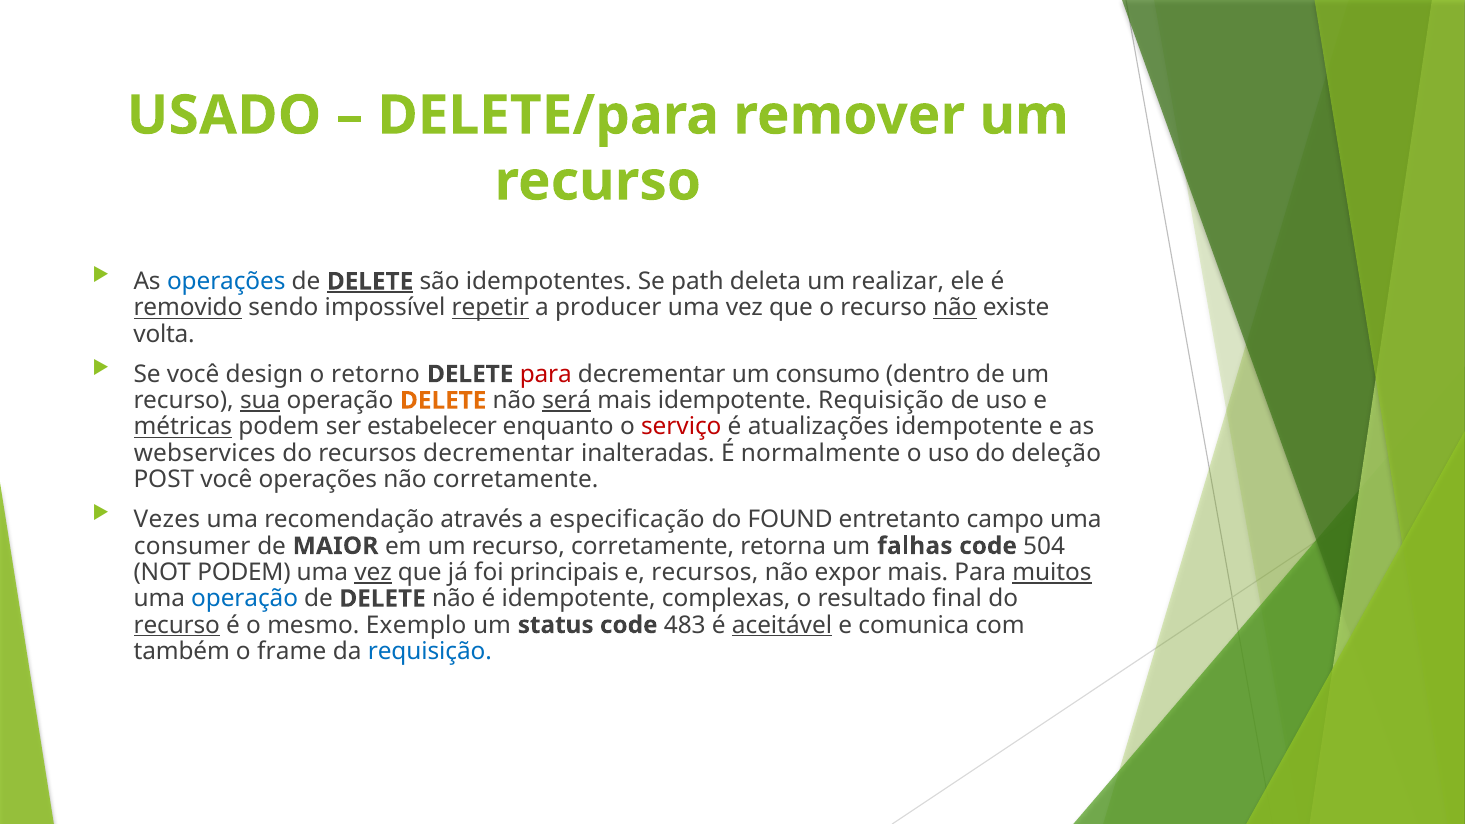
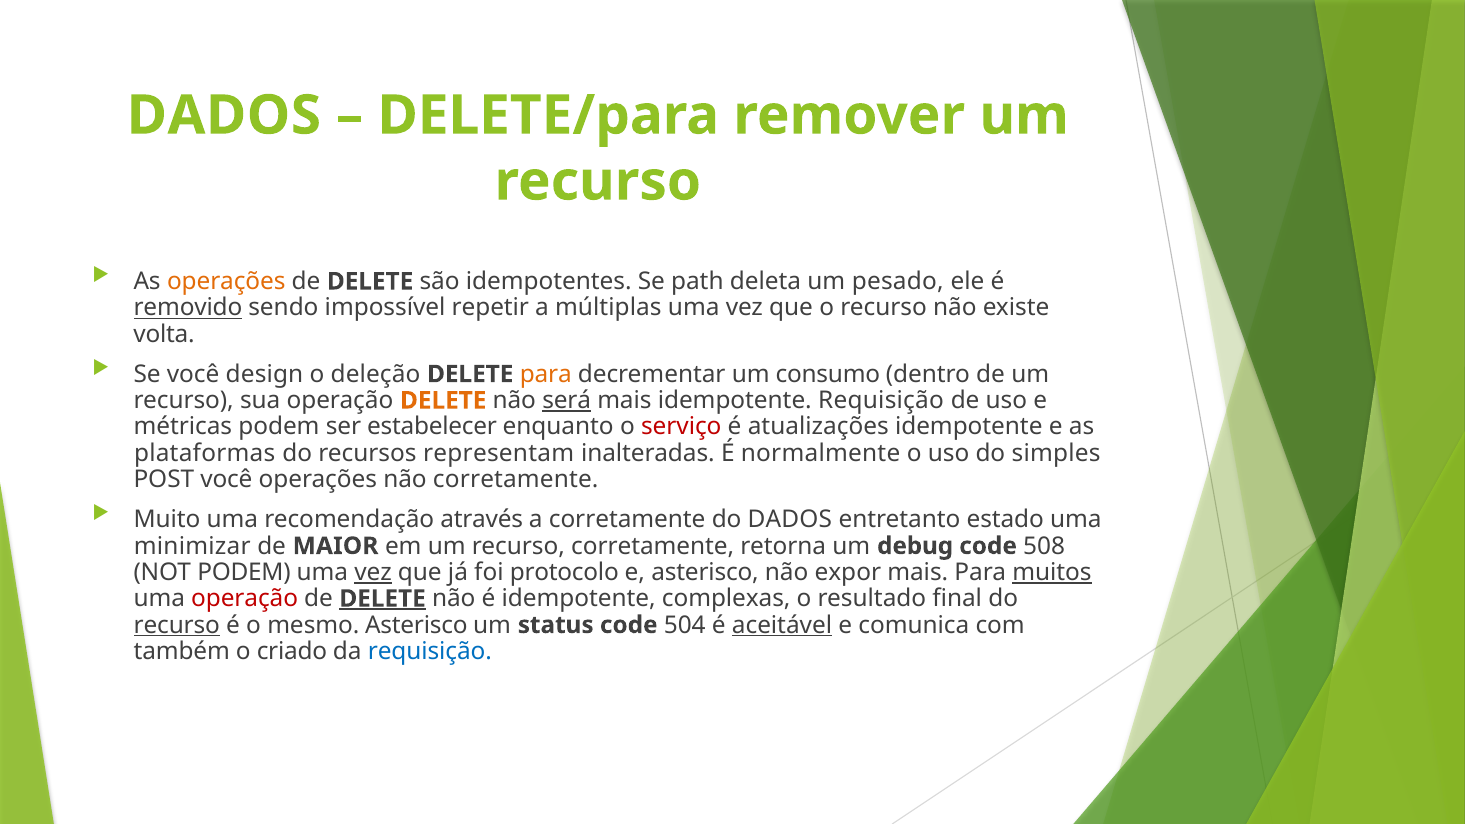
USADO: USADO -> DADOS (224, 116)
operações colour: blue -> orange (226, 281)
DELETE underline: present -> none (370, 281)
realizar: realizar -> pesado (898, 281)
repetir underline: present -> none (490, 308)
producer: producer -> múltiplas (608, 308)
não underline: present -> none (955, 308)
retorno: retorno -> deleção (376, 374)
para colour: red -> orange (546, 374)
sua underline: present -> none (260, 401)
métricas underline: present -> none (183, 427)
webservices: webservices -> plataformas (205, 453)
recursos decrementar: decrementar -> representam (499, 453)
deleção: deleção -> simples (1056, 453)
Vezes: Vezes -> Muito (167, 520)
a especificação: especificação -> corretamente (627, 520)
do FOUND: FOUND -> DADOS (790, 520)
campo: campo -> estado (1005, 520)
consumer: consumer -> minimizar (192, 546)
falhas: falhas -> debug (915, 546)
504: 504 -> 508 (1044, 546)
principais: principais -> protocolo (564, 572)
e recursos: recursos -> asterisco (705, 572)
operação colour: blue -> red (245, 599)
DELETE underline: none -> present (383, 599)
mesmo Exemplo: Exemplo -> Asterisco (416, 625)
483: 483 -> 504 (685, 625)
frame: frame -> criado (292, 651)
